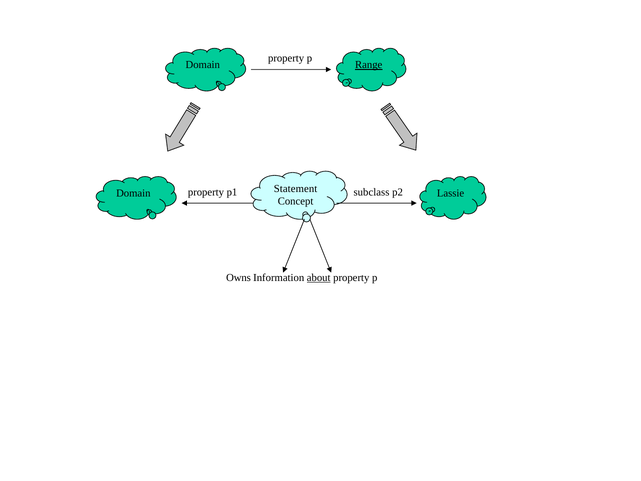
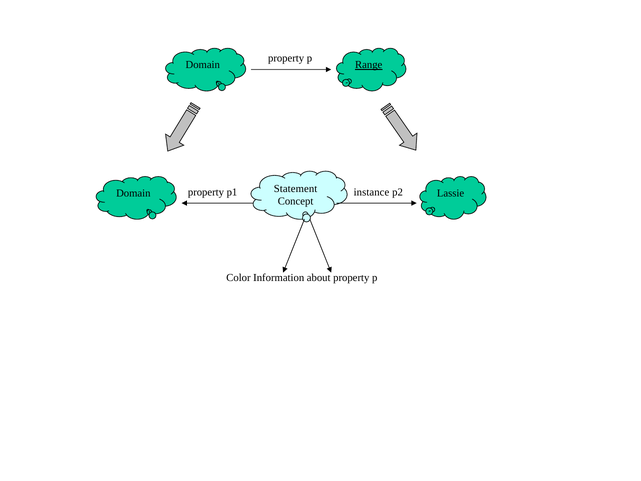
subclass: subclass -> instance (371, 192)
Owns: Owns -> Color (238, 277)
about underline: present -> none (319, 277)
